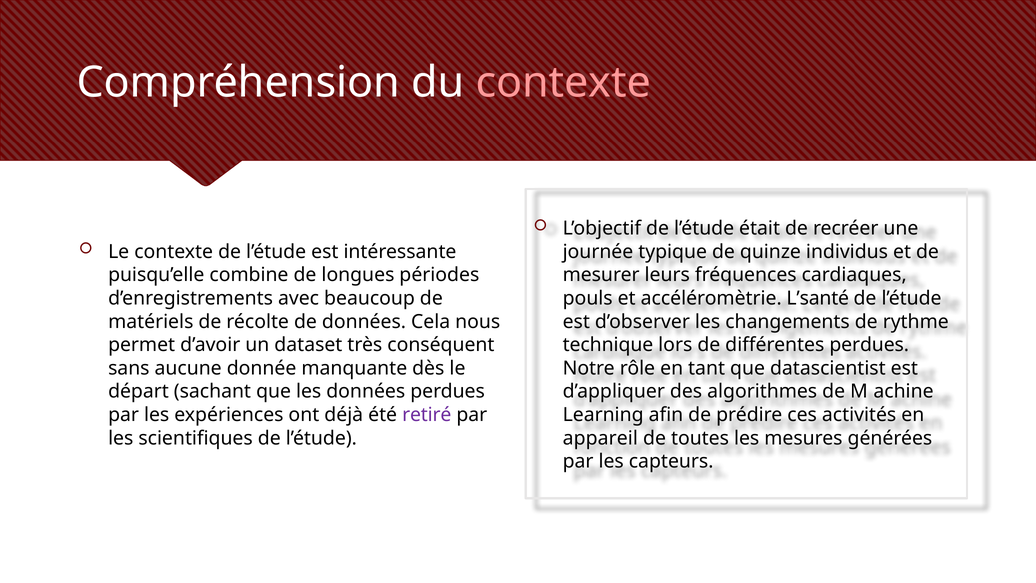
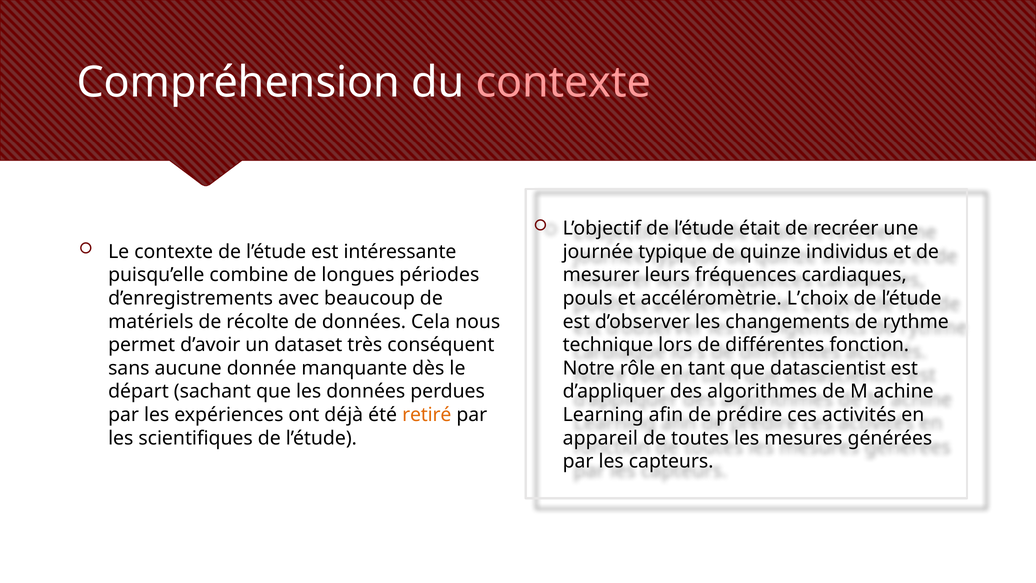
L’santé: L’santé -> L’choix (818, 298)
différentes perdues: perdues -> fonction (869, 345)
retiré colour: purple -> orange (427, 415)
